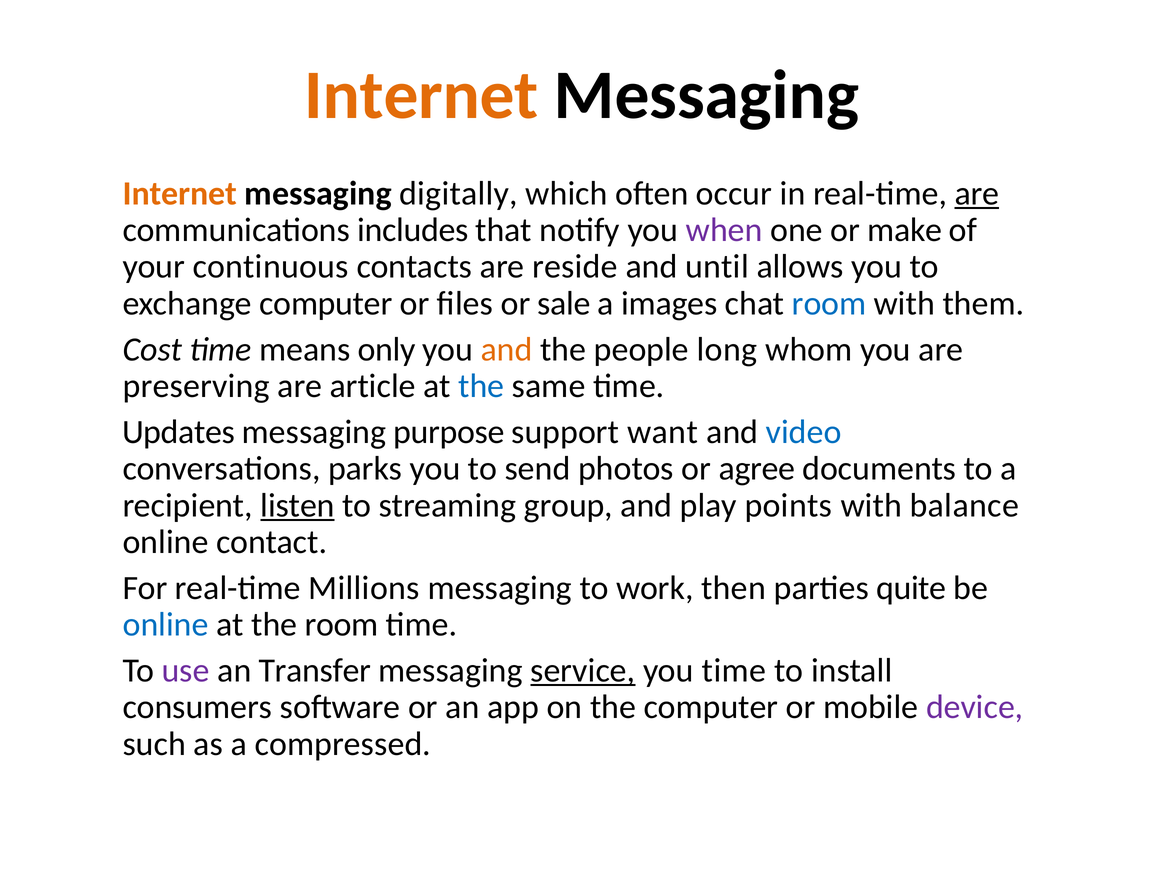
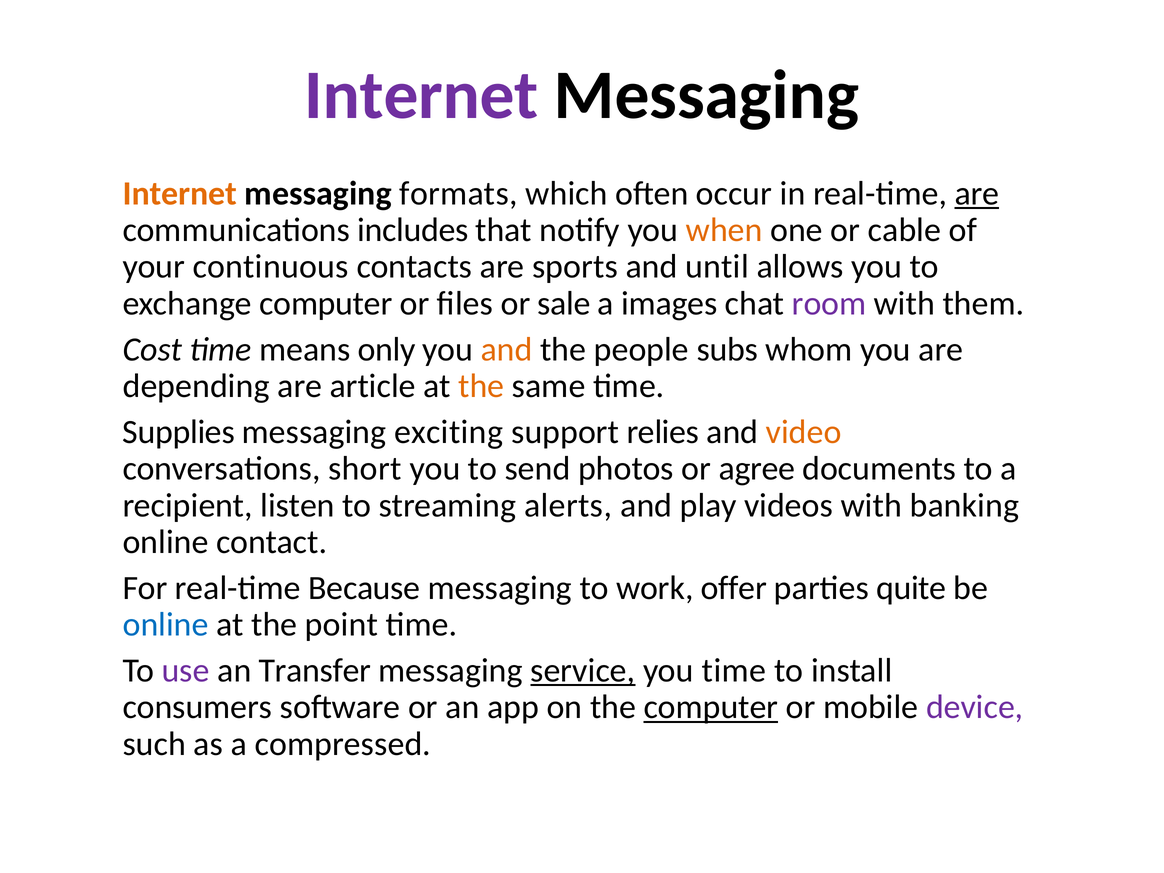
Internet colour: orange -> purple (421, 95)
digitally: digitally -> formats (458, 193)
when colour: purple -> orange (724, 230)
make: make -> cable (904, 230)
reside: reside -> sports (575, 267)
room colour: blue -> purple (829, 303)
long: long -> subs (727, 349)
preserving: preserving -> depending (196, 386)
the colour: blue -> orange (481, 386)
Updates: Updates -> Supplies (179, 432)
purpose: purpose -> exciting (449, 432)
want: want -> relies (663, 432)
video colour: blue -> orange (804, 432)
parks: parks -> short (365, 469)
listen underline: present -> none (297, 505)
group: group -> alerts (568, 505)
points: points -> videos (789, 505)
balance: balance -> banking (964, 505)
Millions: Millions -> Because (364, 588)
then: then -> offer (734, 588)
the room: room -> point (341, 625)
computer underline: none -> present (711, 707)
